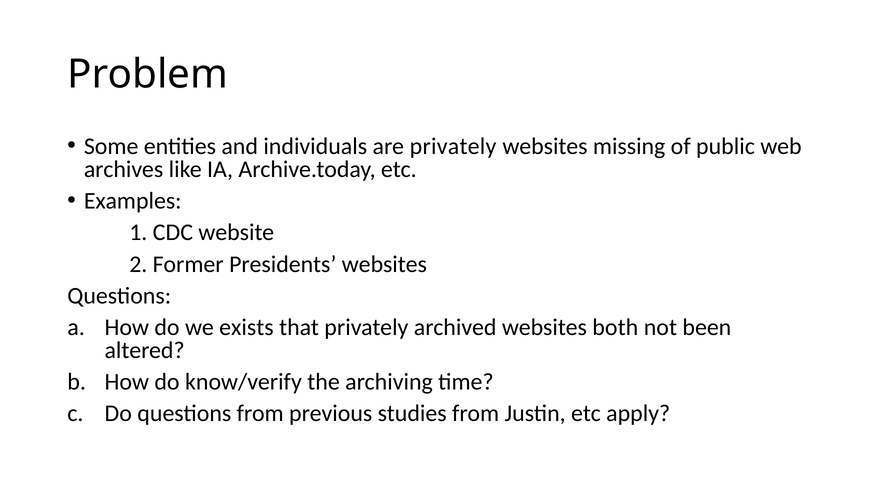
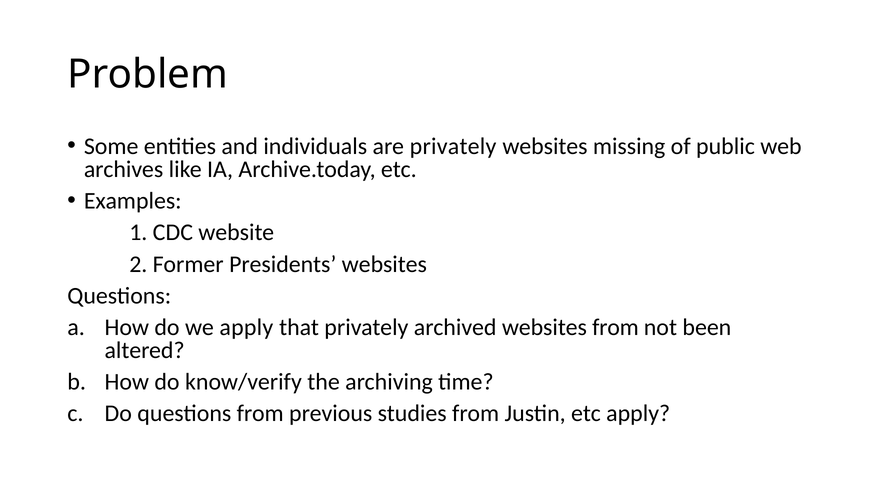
we exists: exists -> apply (246, 327)
websites both: both -> from (615, 327)
